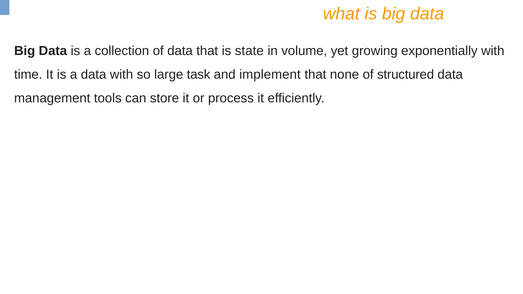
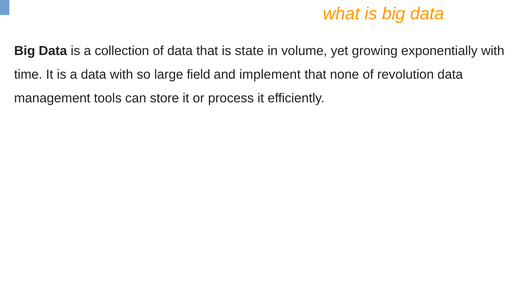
task: task -> field (199, 75)
structured: structured -> revolution (406, 75)
